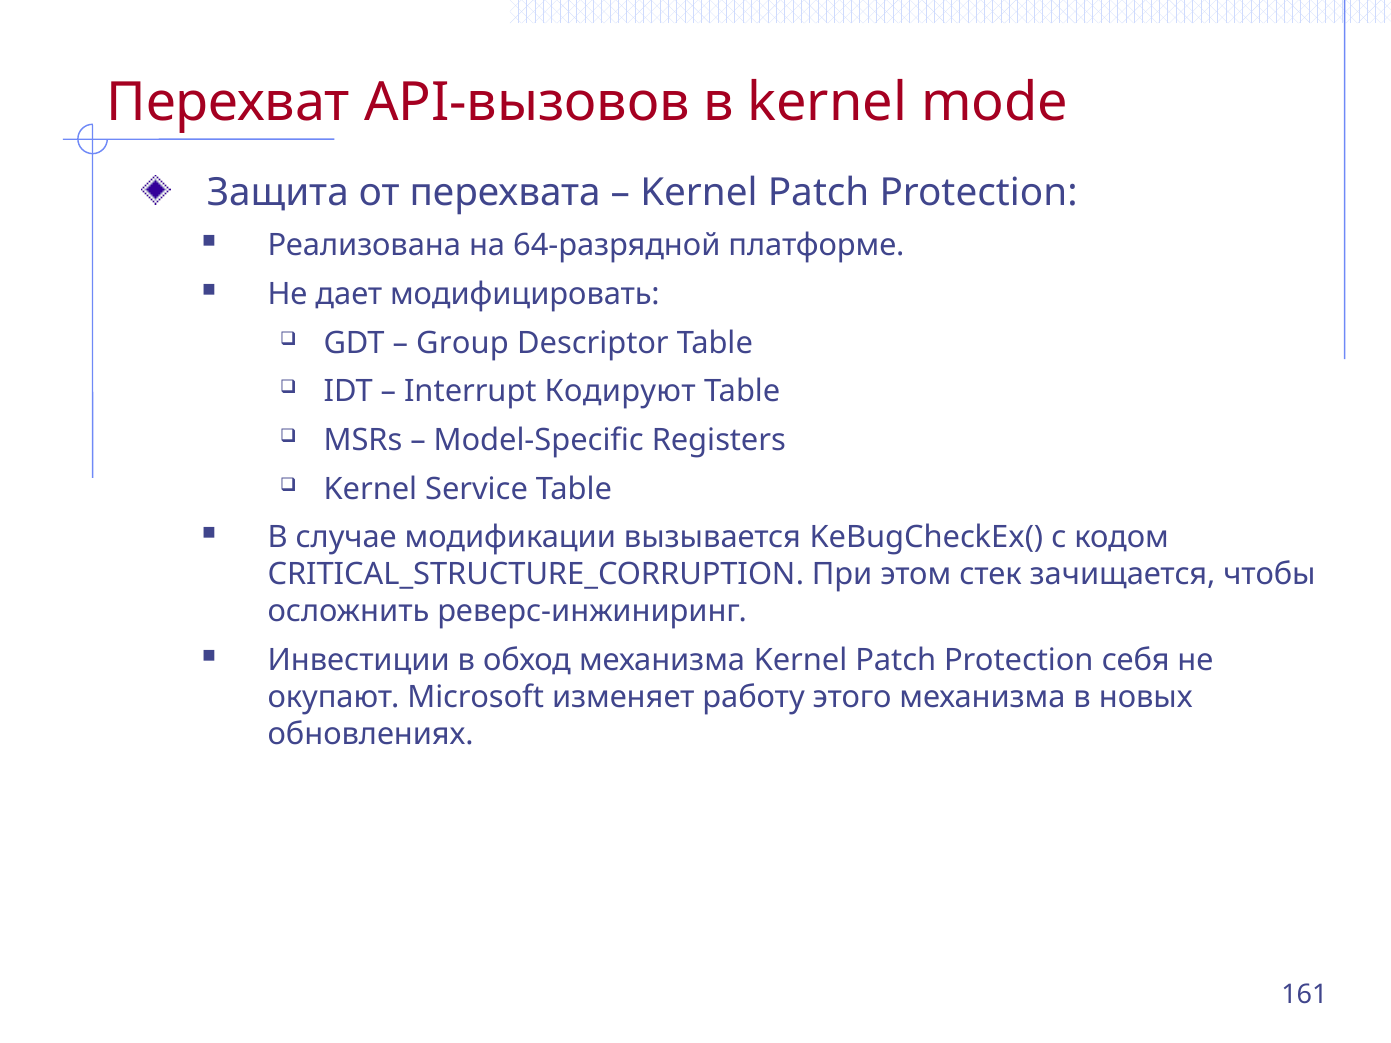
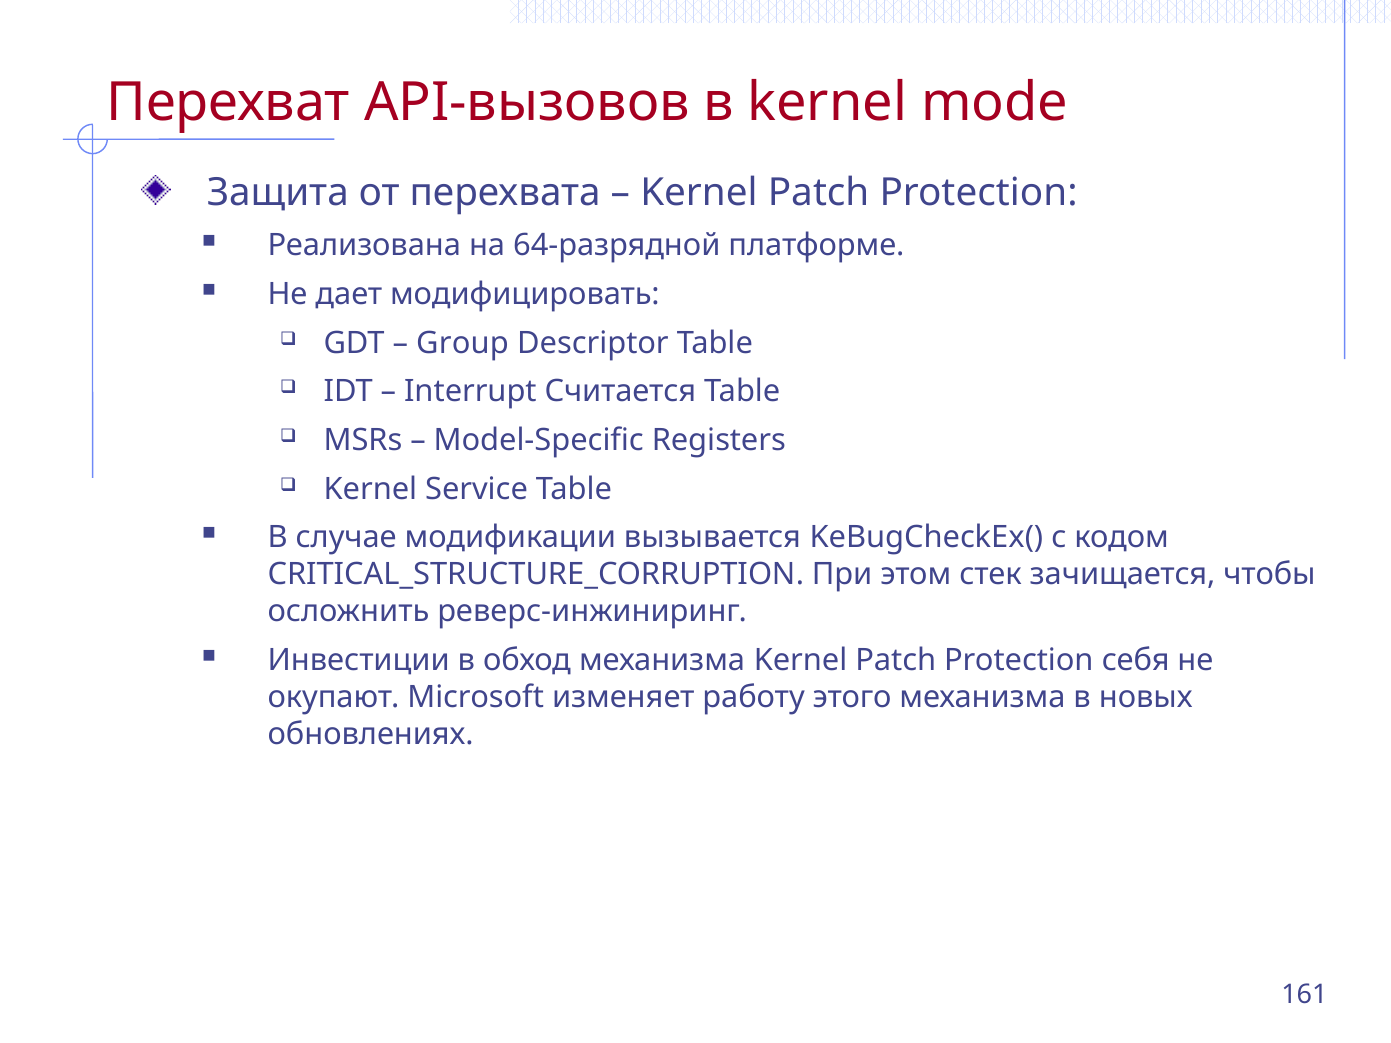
Кодируют: Кодируют -> Считается (620, 392)
